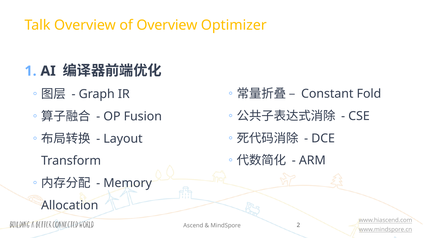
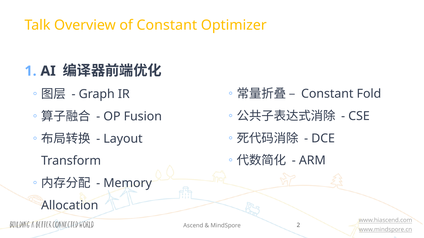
of Overview: Overview -> Constant (167, 25)
